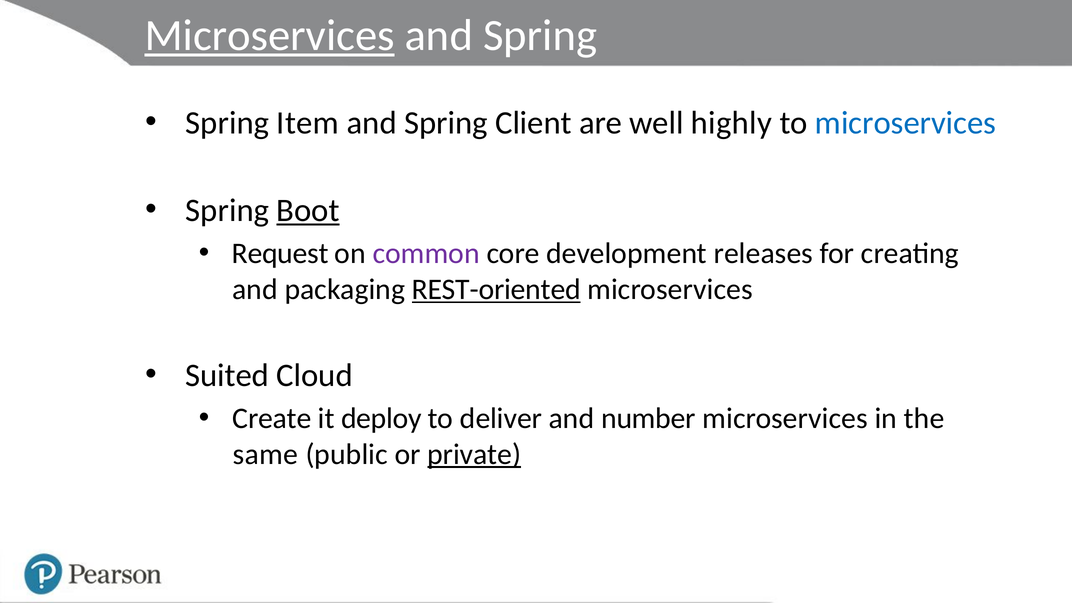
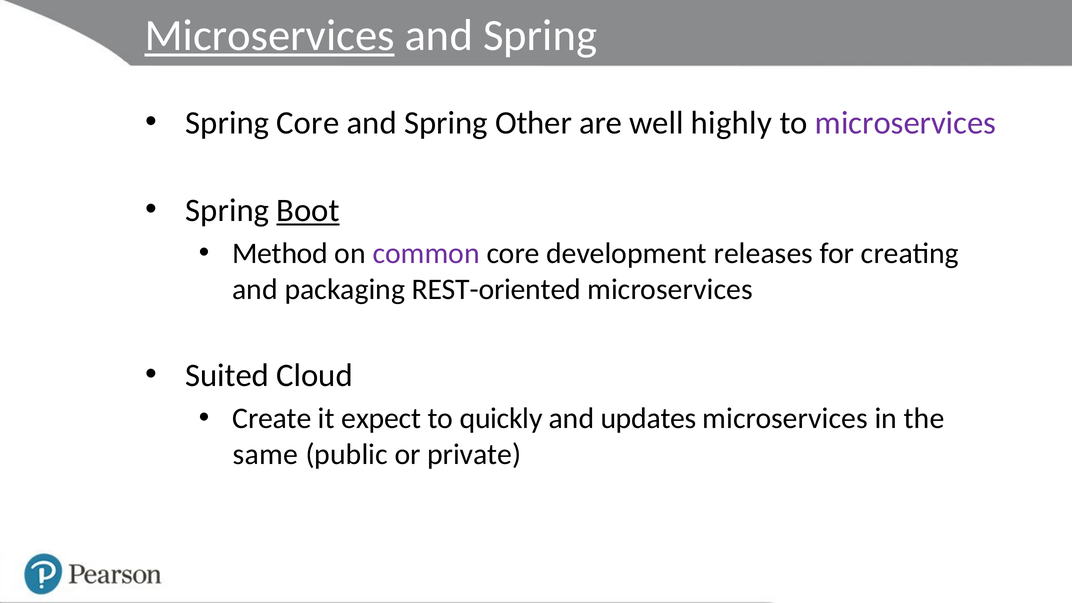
Spring Item: Item -> Core (308, 123)
Client: Client -> Other (534, 123)
microservices colour: blue -> purple (906, 123)
Request: Request -> Method (280, 254)
REST-oriented underline: present -> none (496, 289)
deploy: deploy -> expect (381, 419)
deliver: deliver -> quickly (501, 419)
number: number -> updates (648, 419)
private underline: present -> none (474, 454)
